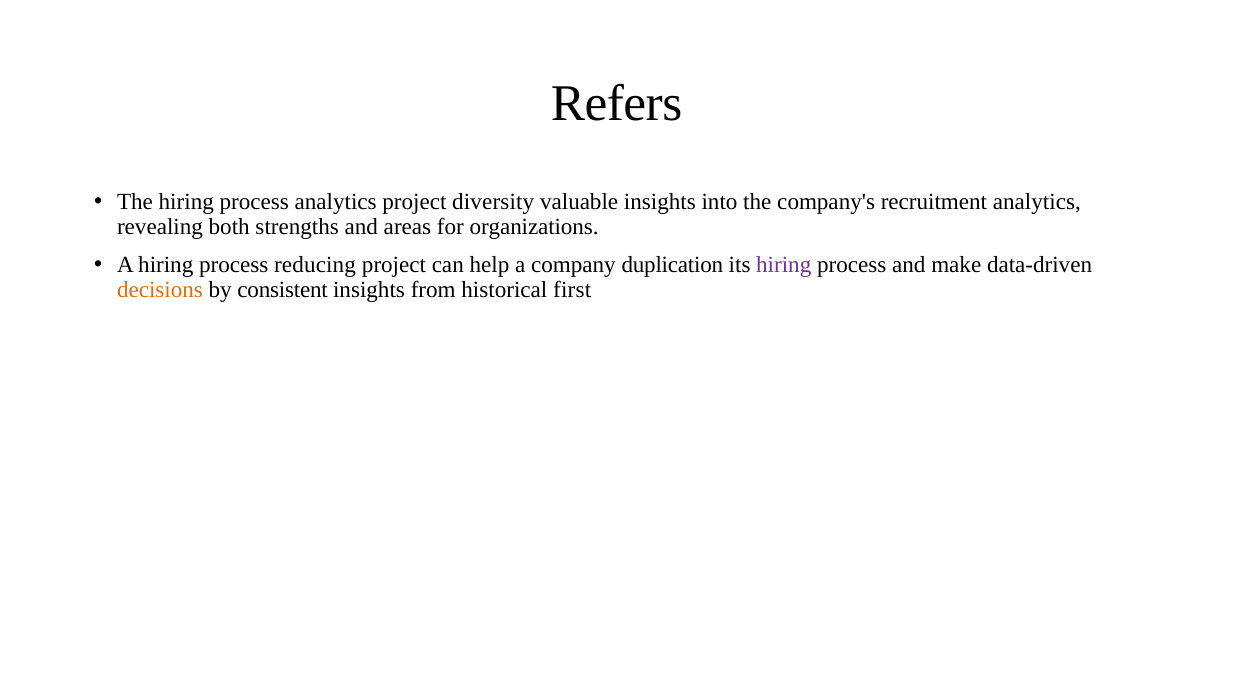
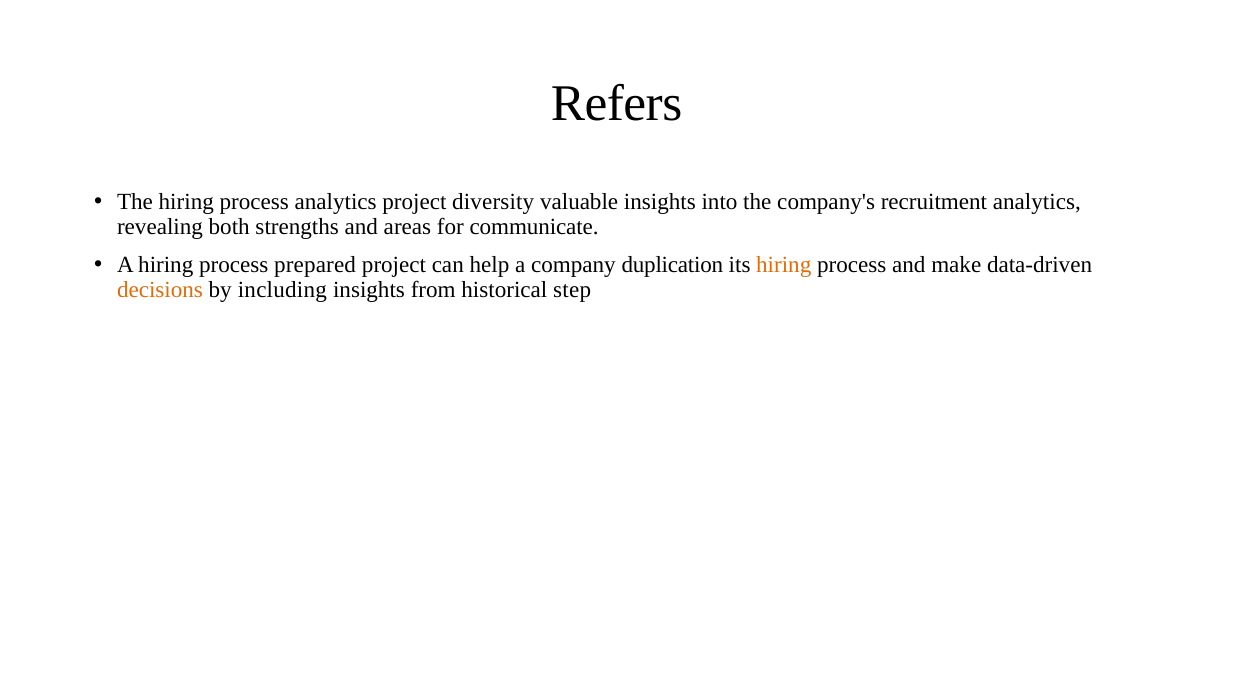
organizations: organizations -> communicate (534, 227)
reducing: reducing -> prepared (315, 264)
hiring colour: purple -> orange (784, 264)
consistent: consistent -> including (282, 289)
first: first -> step (572, 289)
